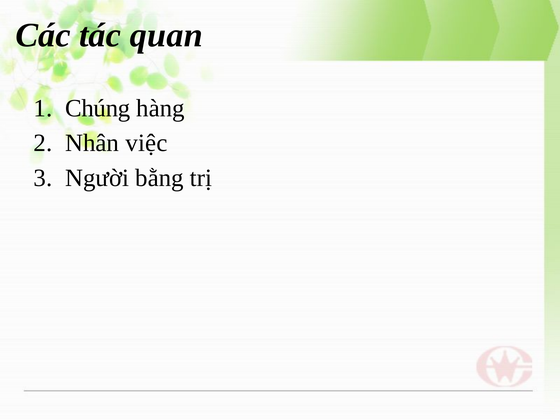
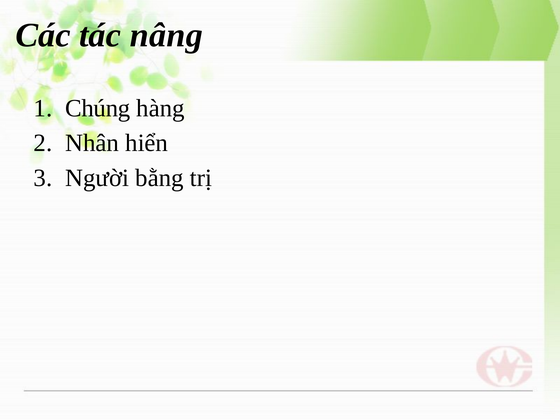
quan: quan -> nâng (166, 35)
việc: việc -> hiển (147, 143)
